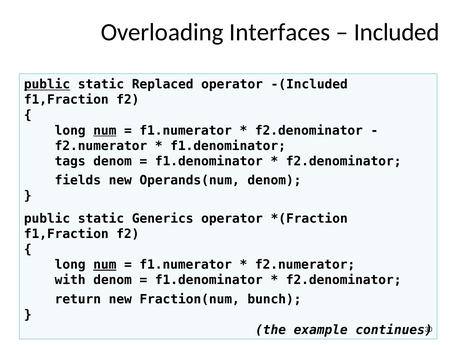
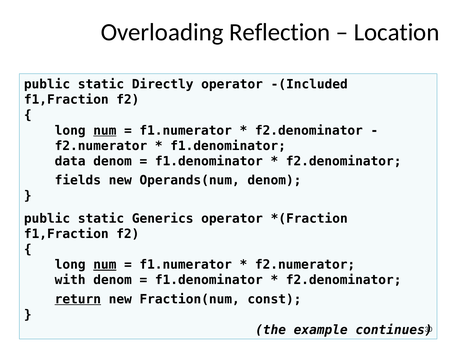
Interfaces: Interfaces -> Reflection (280, 32)
Included: Included -> Location (397, 32)
public underline: present -> none (47, 84)
Replaced: Replaced -> Directly (163, 84)
tags: tags -> data (70, 161)
return underline: none -> present (78, 299)
bunch: bunch -> const (274, 299)
